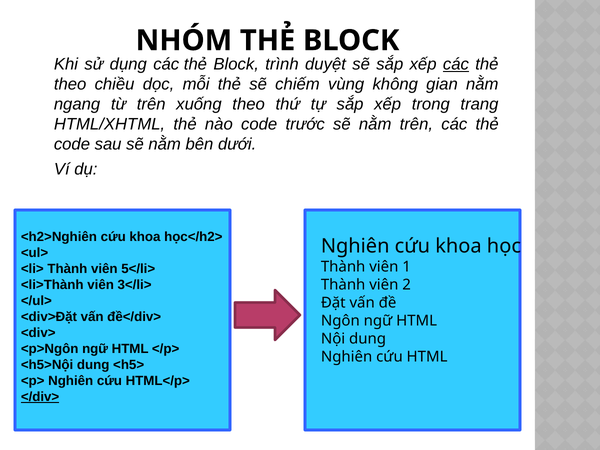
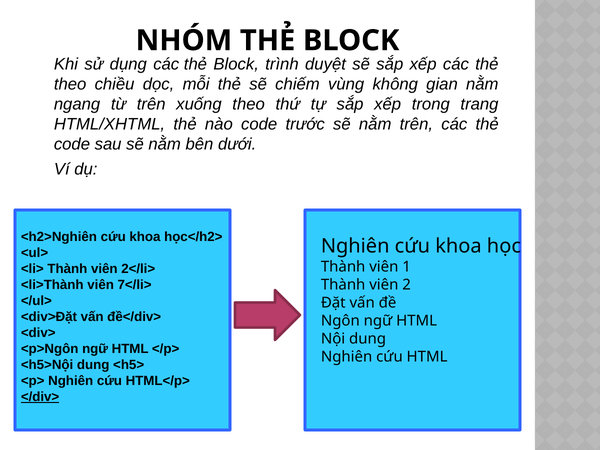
các underline: present -> none (456, 64)
5</li>: 5</li> -> 2</li> (138, 269)
3</li>: 3</li> -> 7</li> (135, 285)
